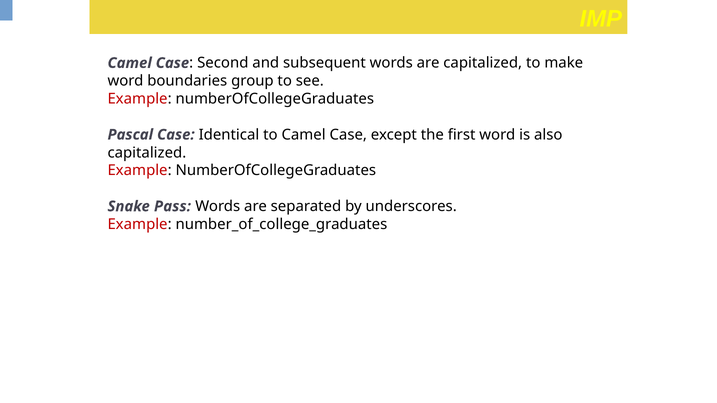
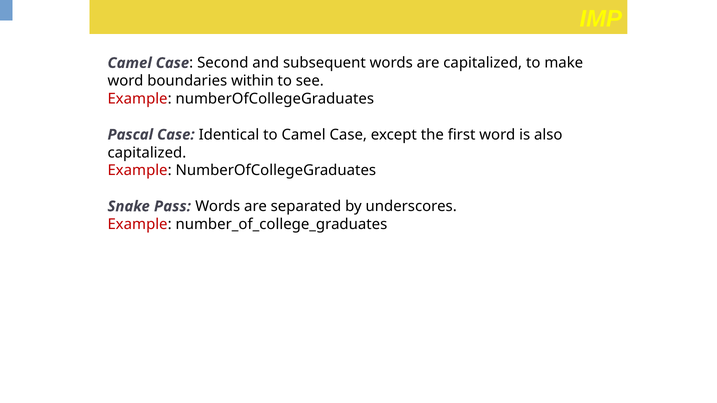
group: group -> within (252, 81)
